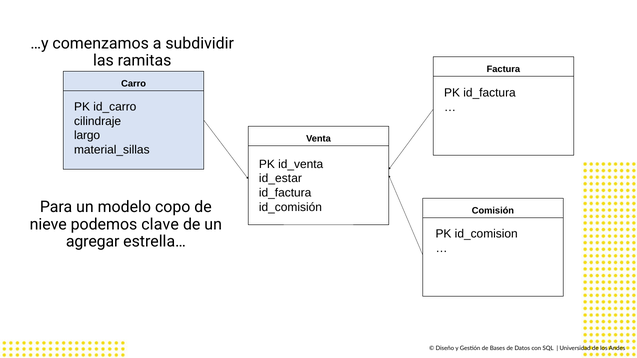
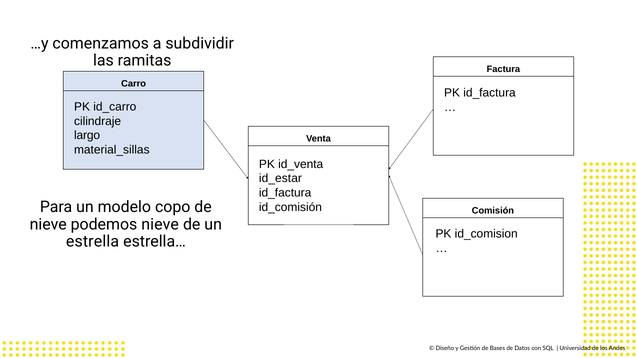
podemos clave: clave -> nieve (160, 225)
agregar: agregar -> estrella (92, 242)
